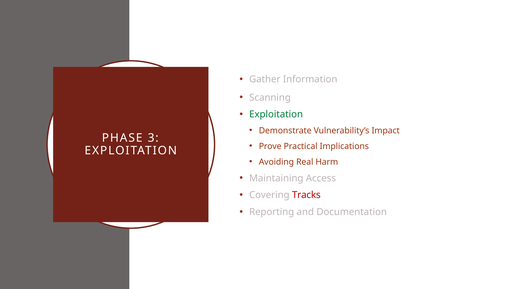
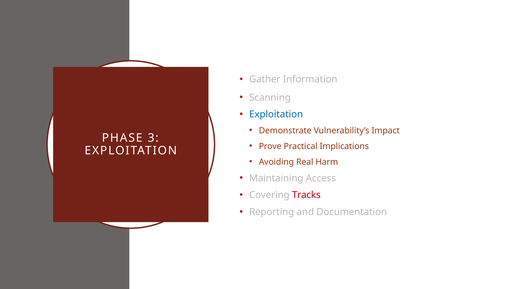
Exploitation colour: green -> blue (276, 115)
